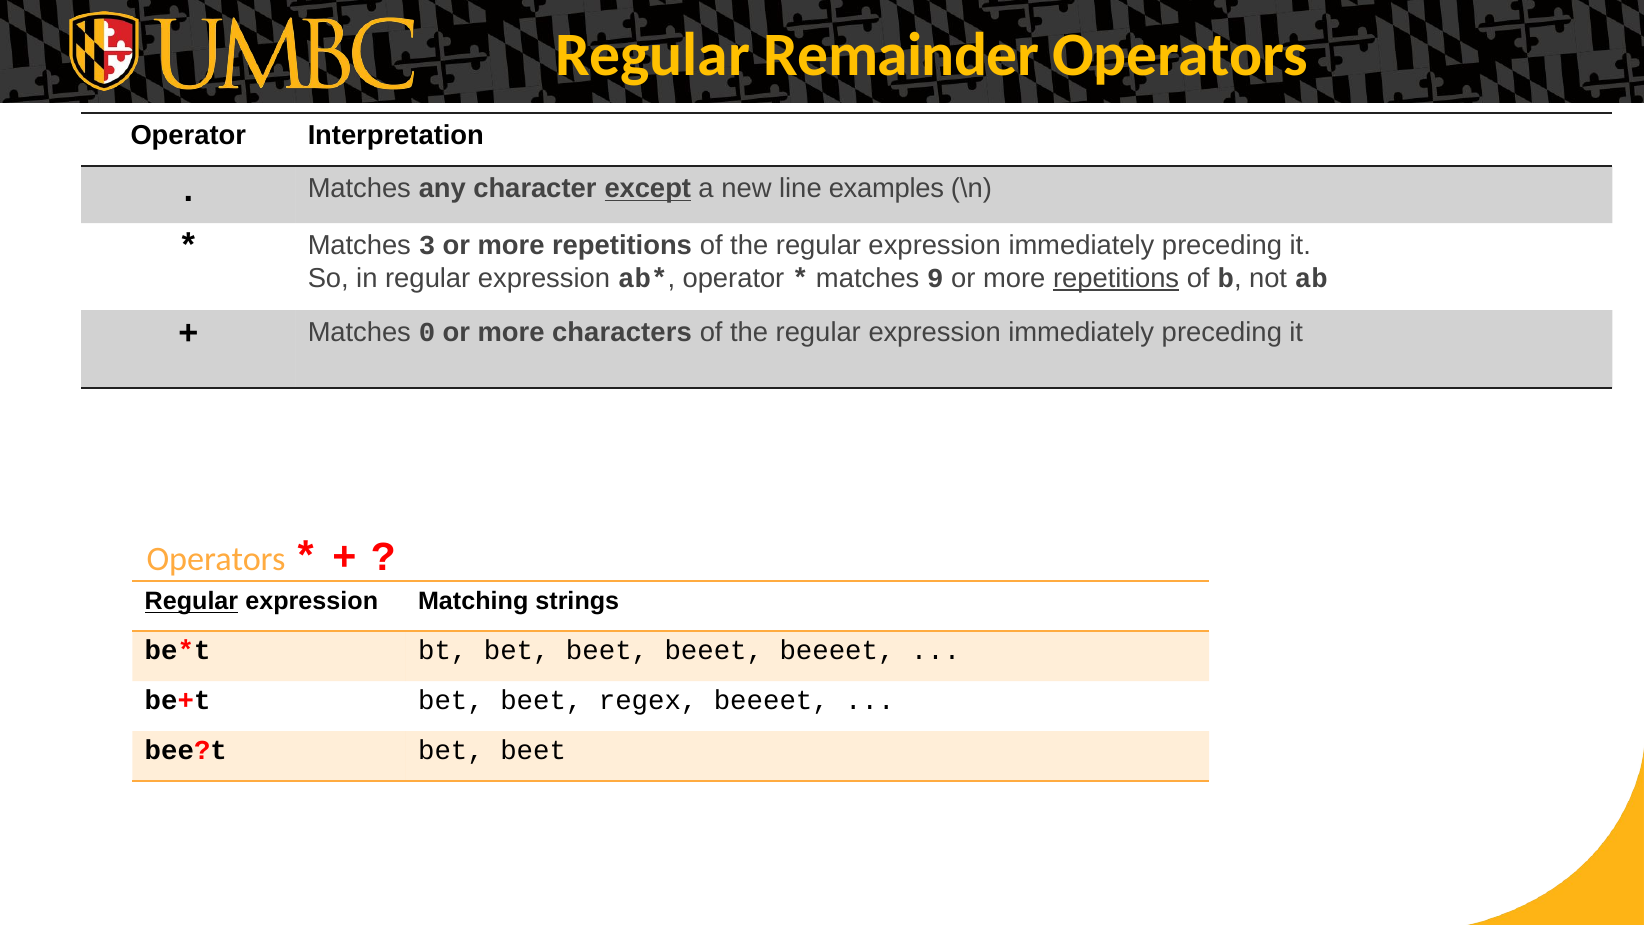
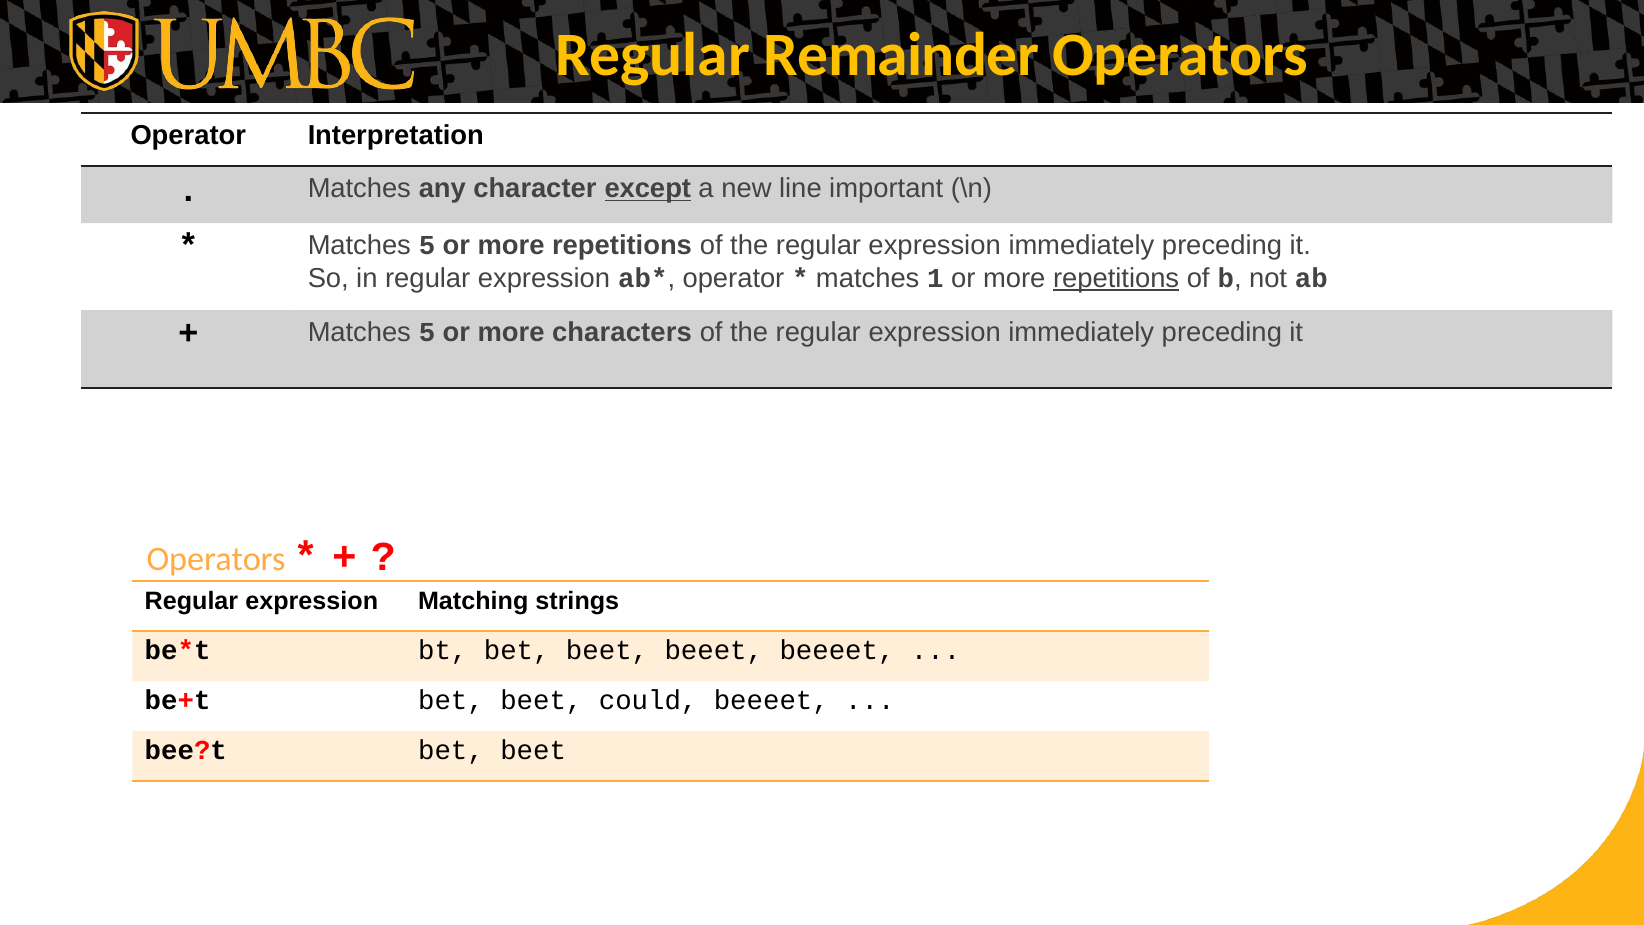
examples: examples -> important (886, 188)
3: 3 -> 5 (427, 245)
9: 9 -> 1 (935, 278)
0: 0 -> 5 (427, 332)
Regular underline: present -> none (191, 602)
regex: regex -> could (648, 701)
